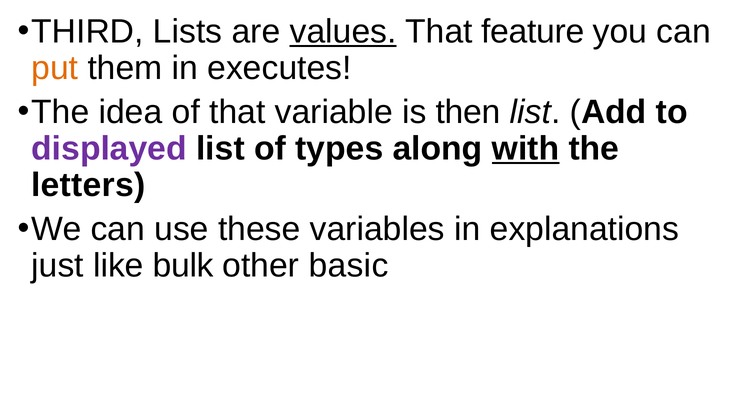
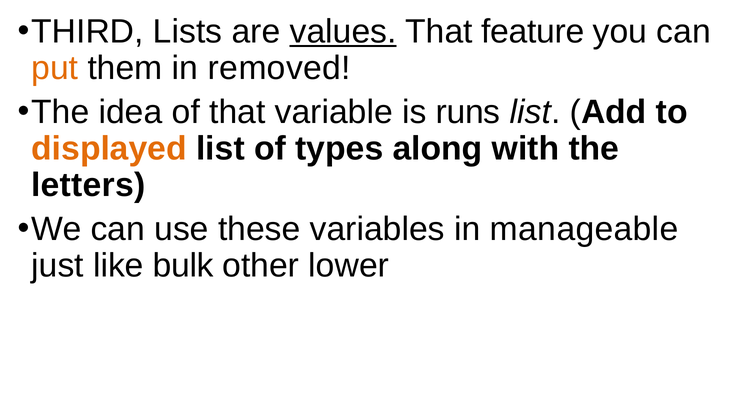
executes: executes -> removed (279, 68)
then: then -> runs (468, 112)
displayed colour: purple -> orange (109, 149)
with underline: present -> none (526, 149)
explanations: explanations -> manageable (584, 229)
basic: basic -> lower (349, 265)
